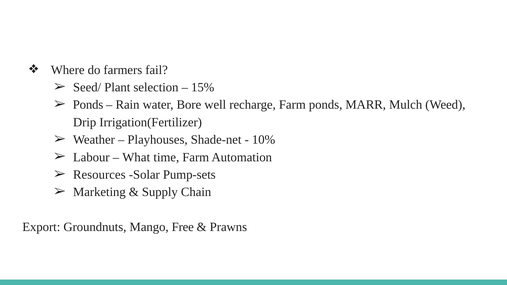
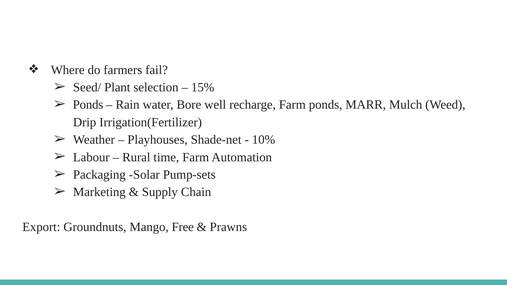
What: What -> Rural (136, 157)
Resources: Resources -> Packaging (99, 175)
